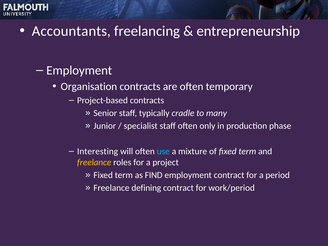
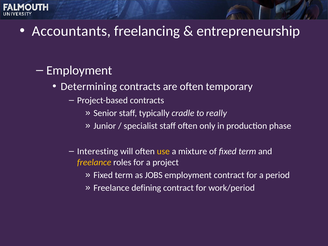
Organisation: Organisation -> Determining (89, 87)
many: many -> really (216, 113)
use colour: light blue -> yellow (163, 151)
FIND: FIND -> JOBS (154, 175)
